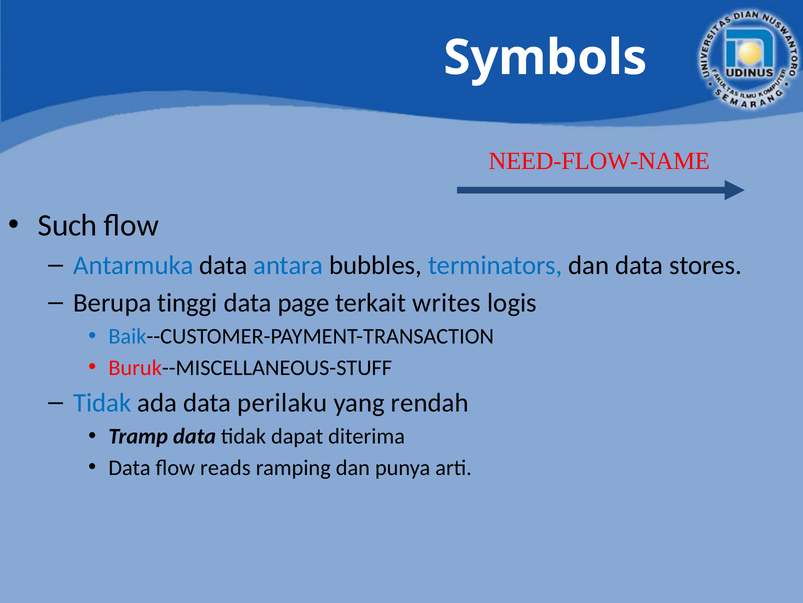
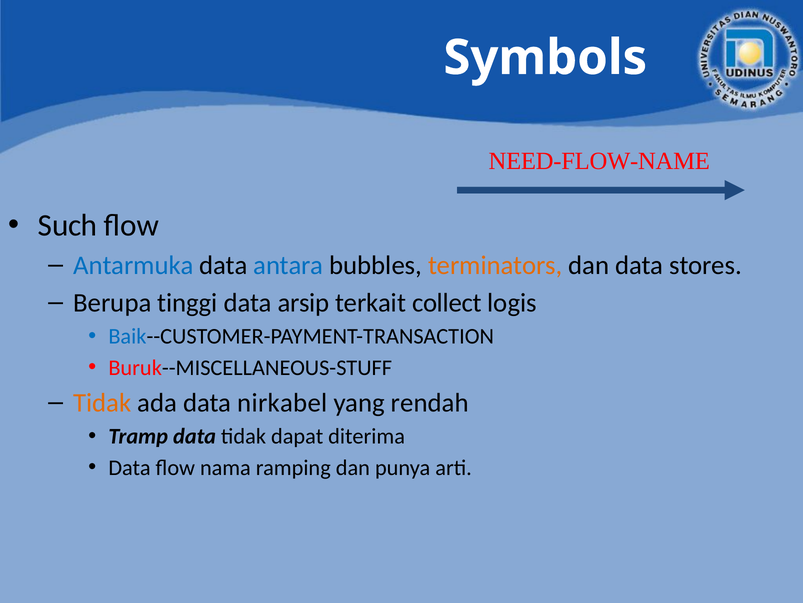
terminators colour: blue -> orange (495, 265)
page: page -> arsip (304, 302)
writes: writes -> collect (447, 302)
Tidak colour: blue -> orange (102, 402)
perilaku: perilaku -> nirkabel (282, 402)
reads: reads -> nama (225, 467)
